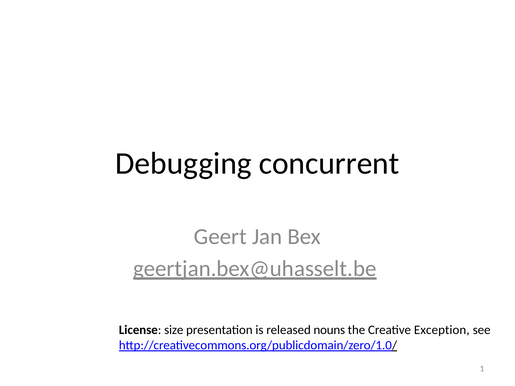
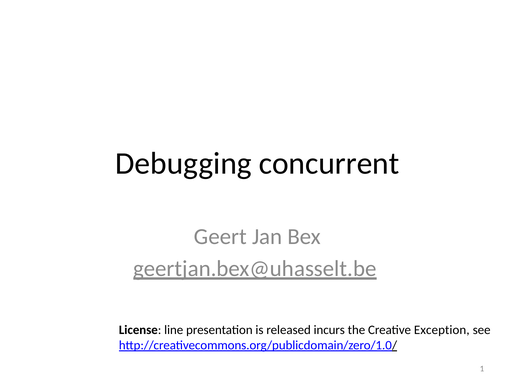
size: size -> line (174, 330)
nouns: nouns -> incurs (329, 330)
